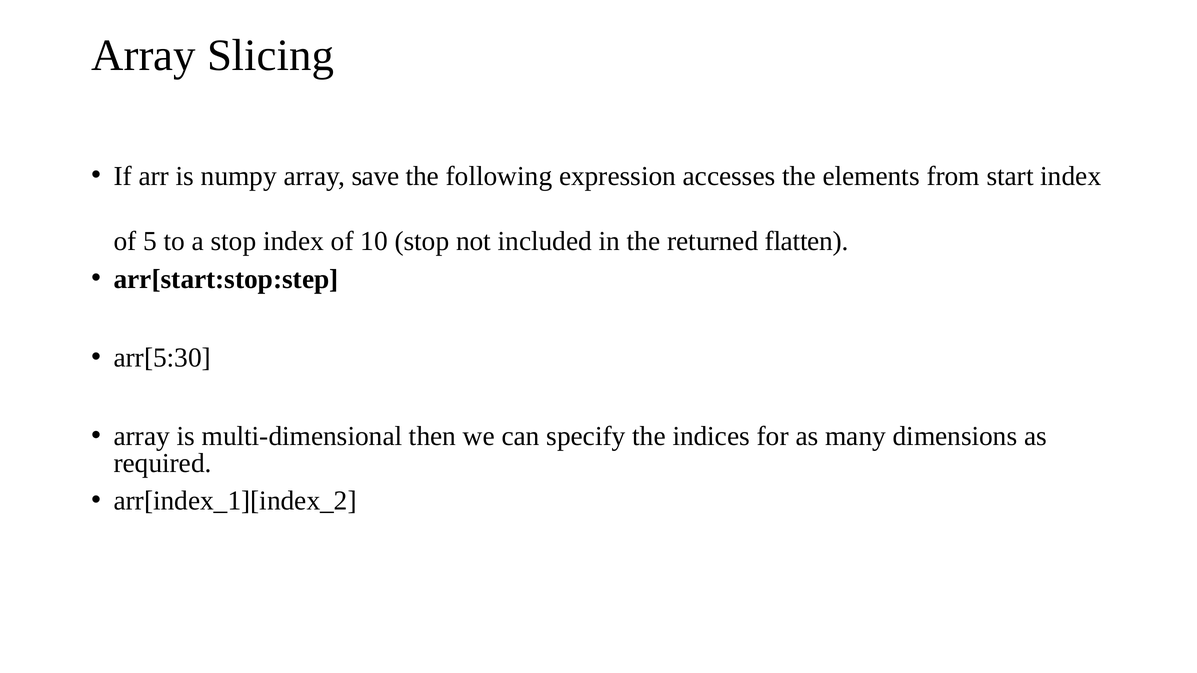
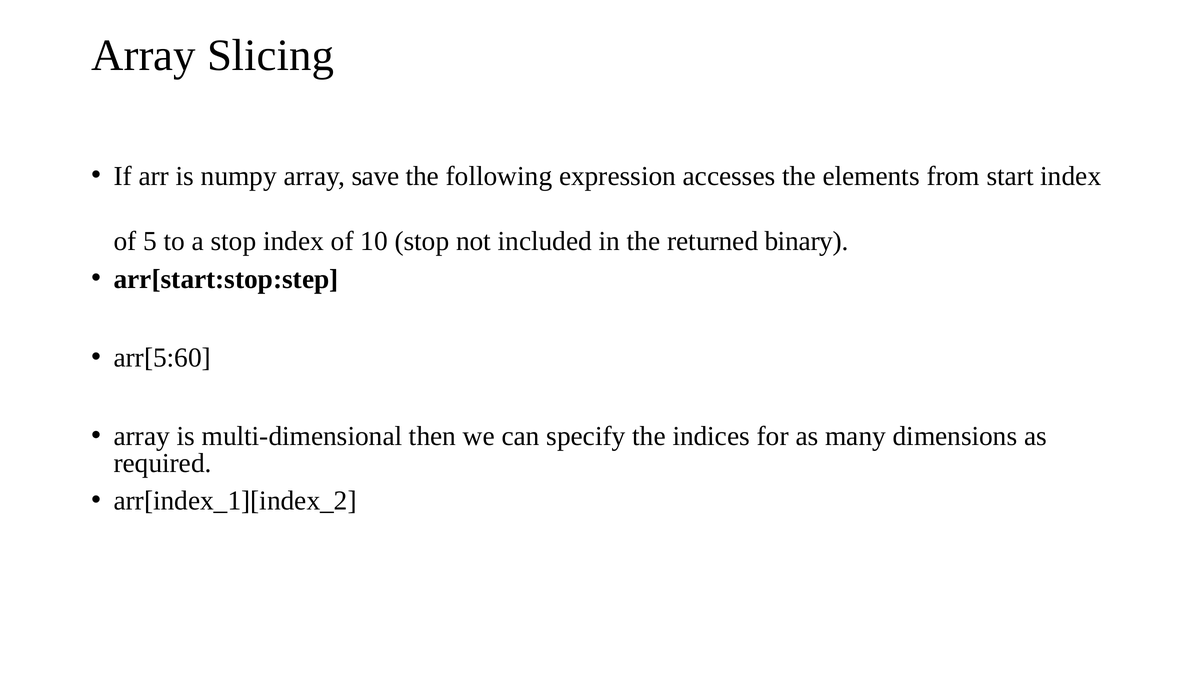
flatten: flatten -> binary (807, 241)
arr[5:30: arr[5:30 -> arr[5:60 (162, 358)
